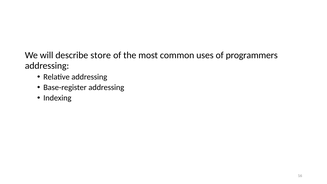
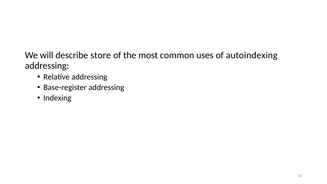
programmers: programmers -> autoindexing (252, 55)
